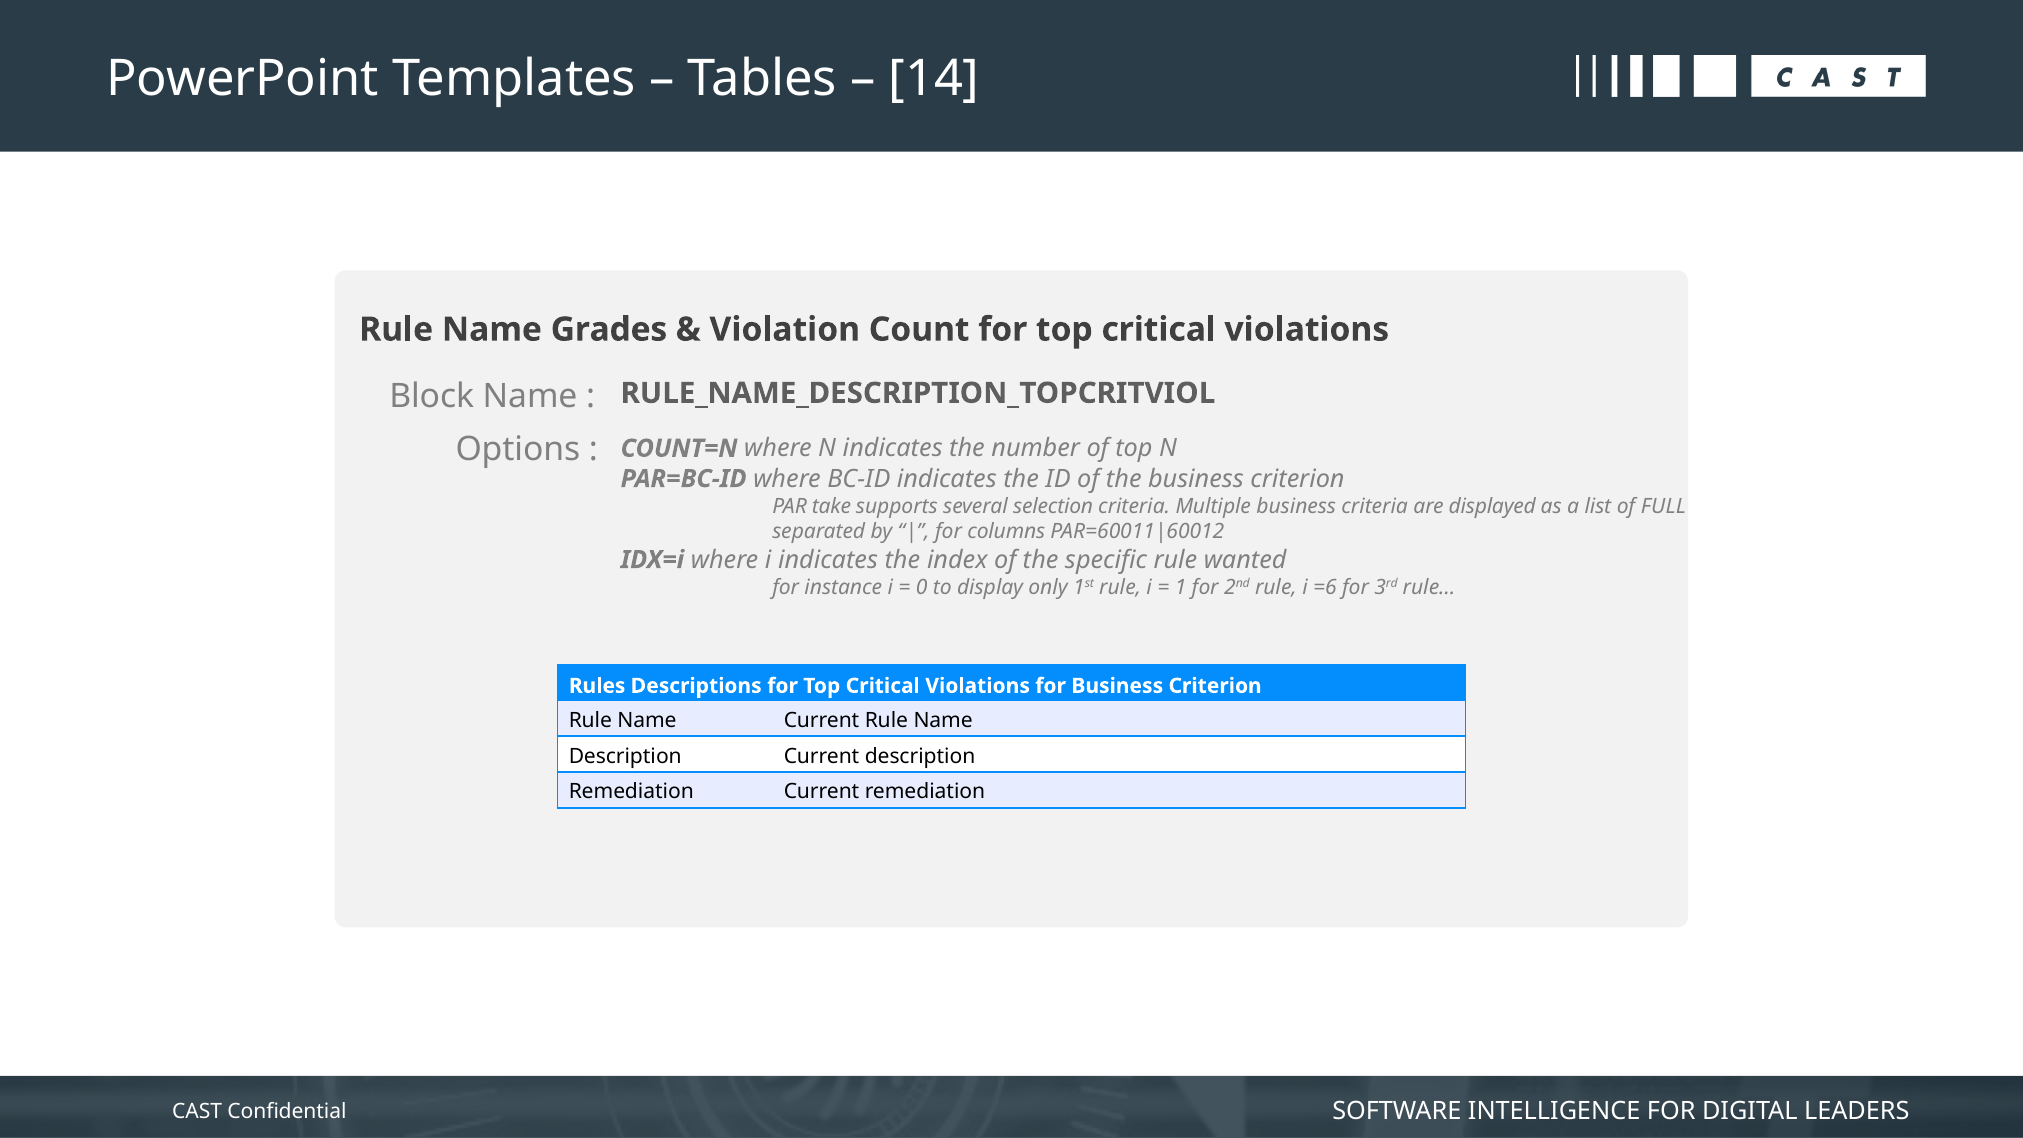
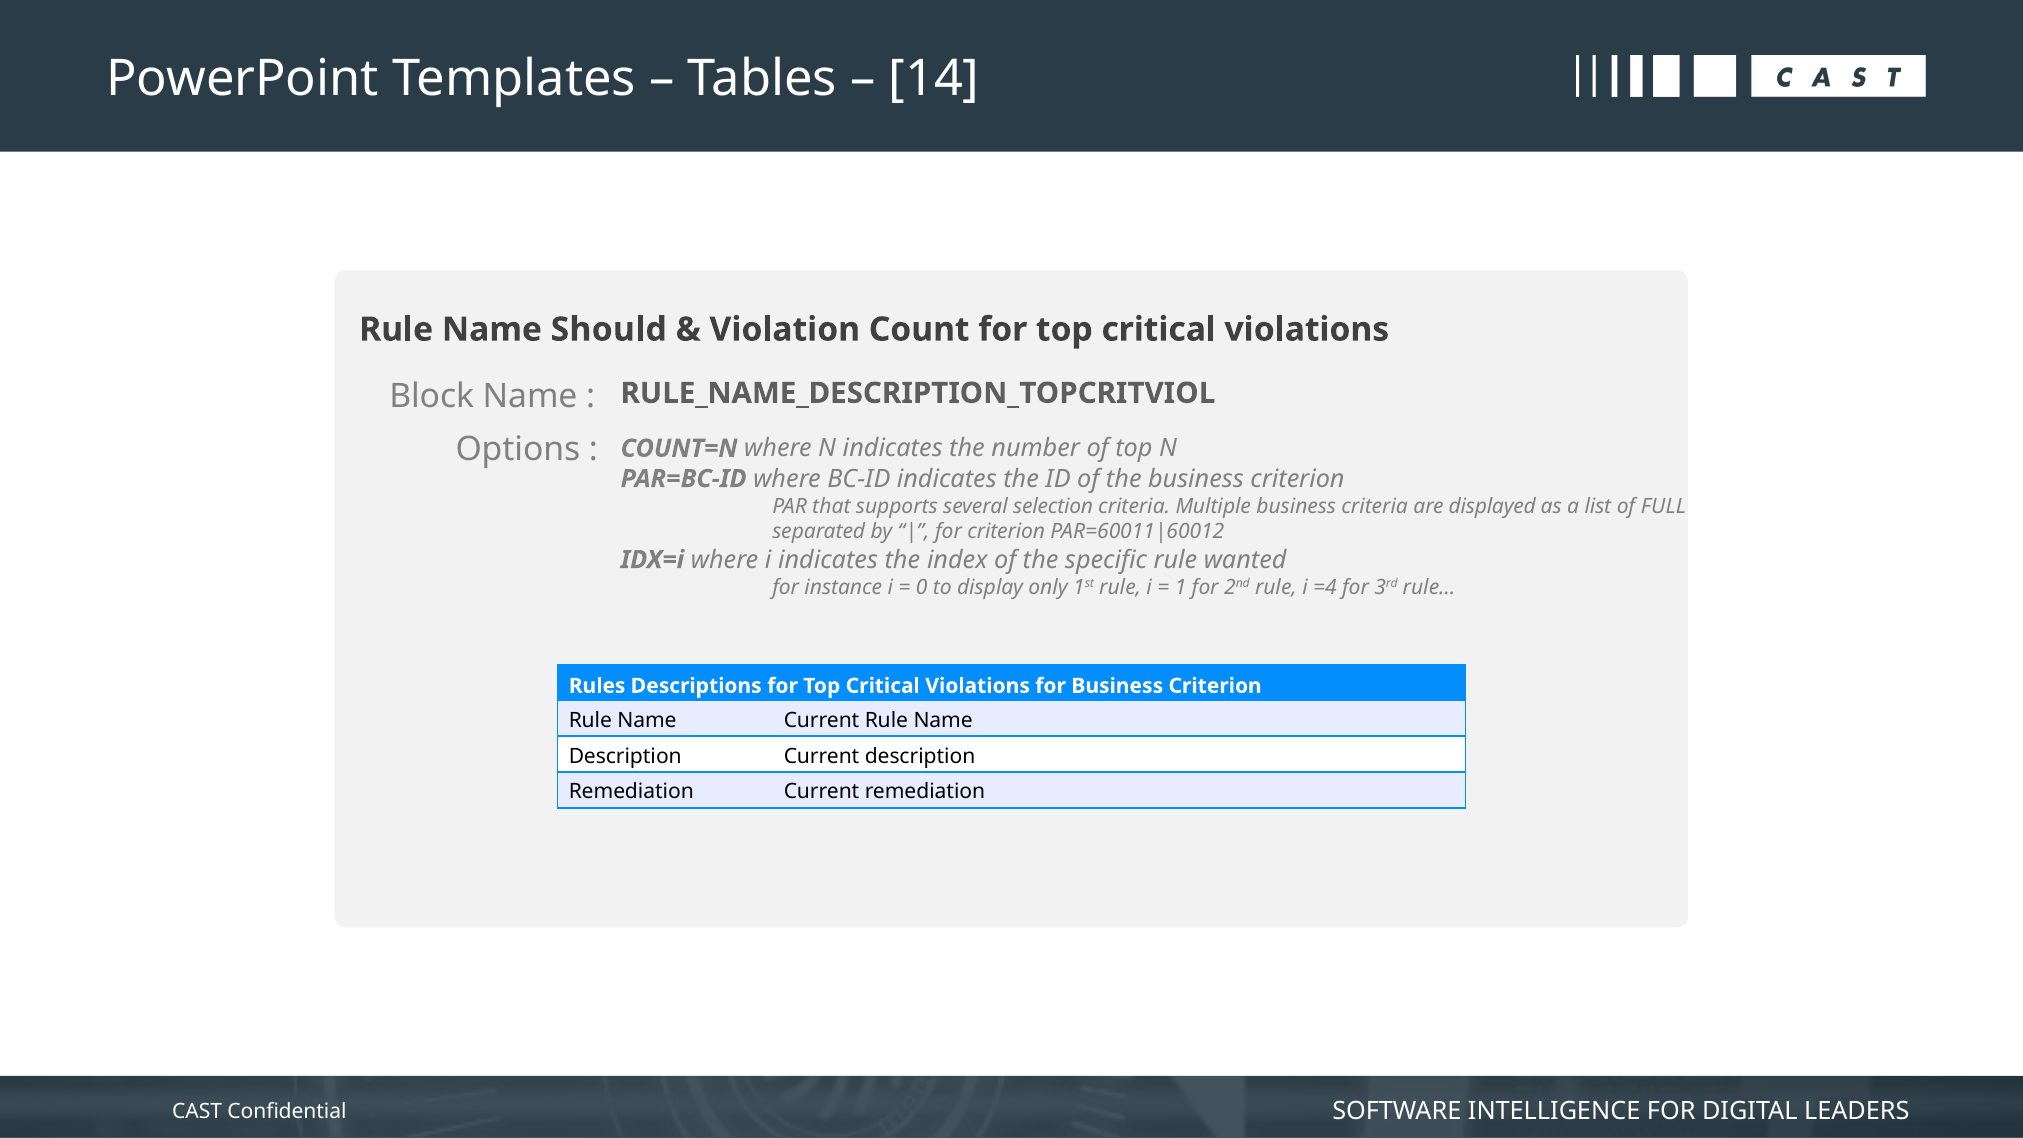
Grades: Grades -> Should (609, 329)
take: take -> that (831, 506)
for columns: columns -> criterion (1006, 532)
=6: =6 -> =4 (1325, 587)
